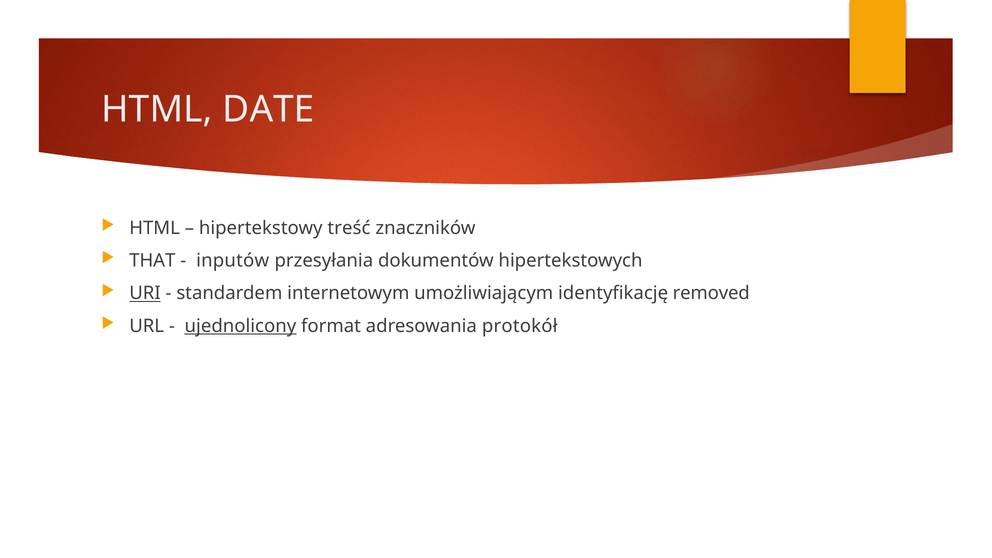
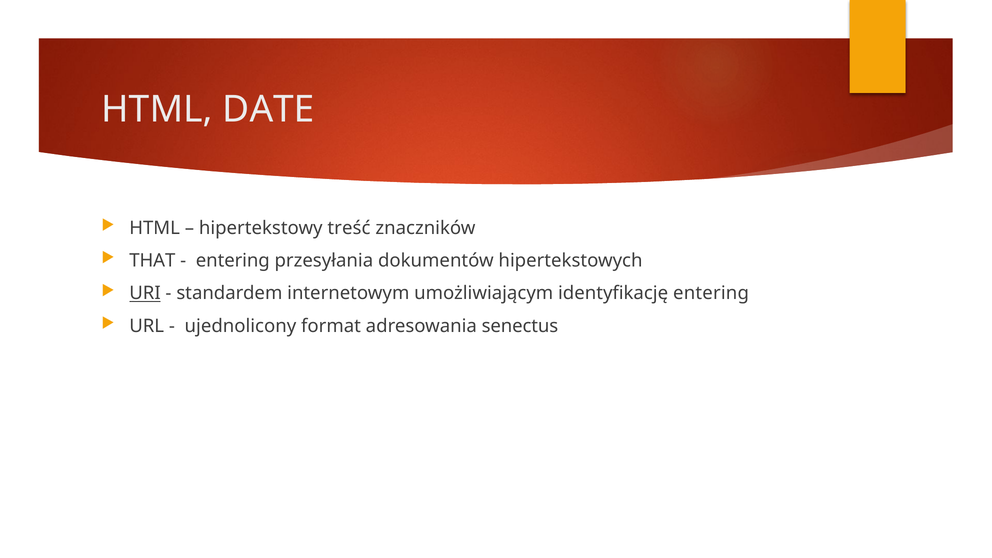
inputów: inputów -> entering (233, 261)
identyfikację removed: removed -> entering (711, 293)
ujednolicony underline: present -> none (240, 326)
protokół: protokół -> senectus (520, 326)
